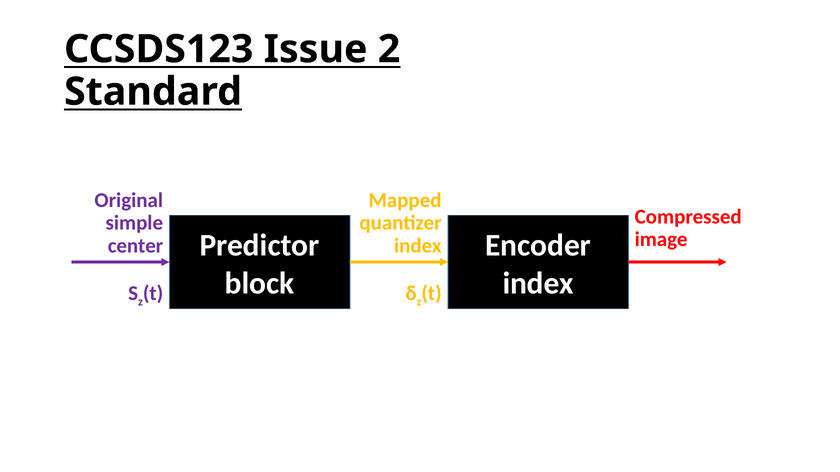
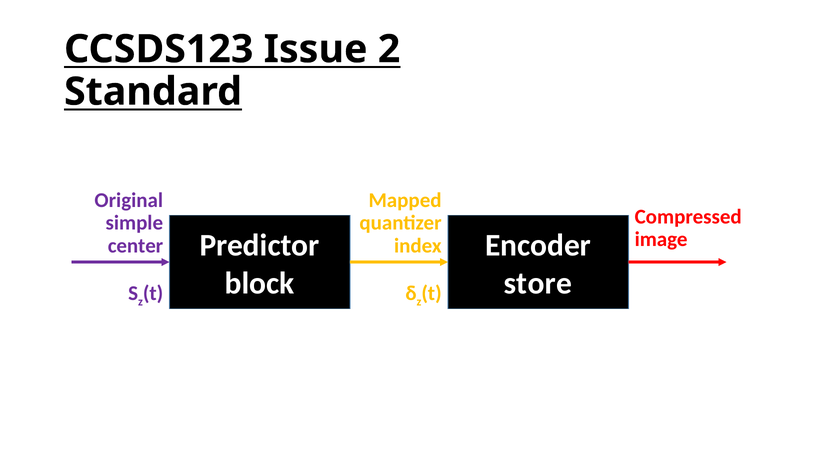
index: index -> store (538, 283)
